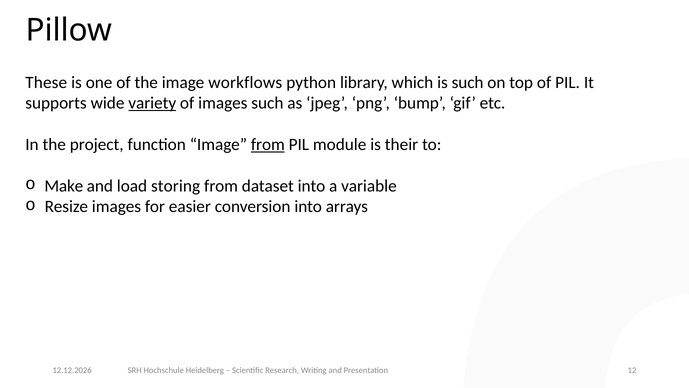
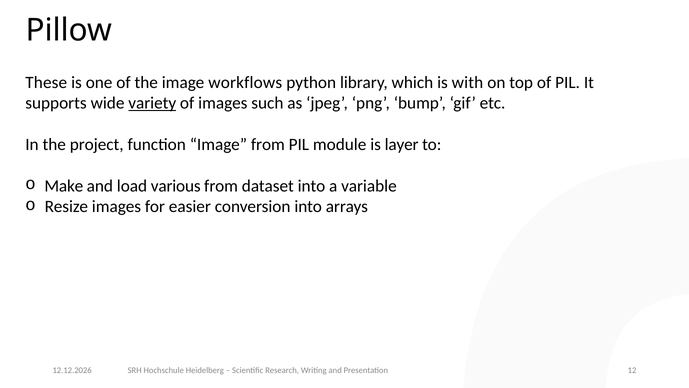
is such: such -> with (467, 82)
from underline: present -> none (268, 144)
their: their -> layer (402, 144)
storing: storing -> various (176, 186)
